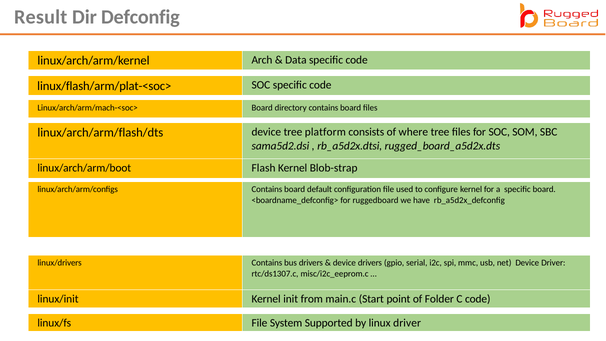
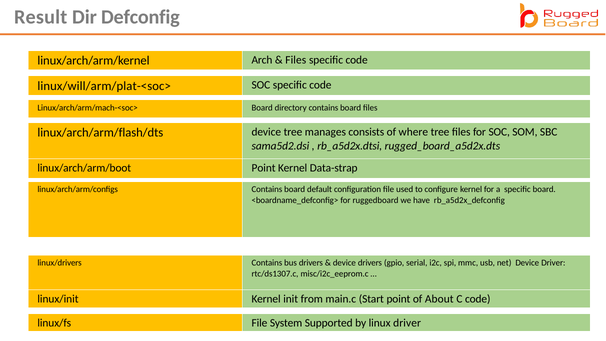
Data: Data -> Files (296, 60)
linux/flash/arm/plat-<soc>: linux/flash/arm/plat-<soc> -> linux/will/arm/plat-<soc> (104, 86)
platform: platform -> manages (325, 132)
linux/arch/arm/boot Flash: Flash -> Point (264, 168)
Blob-strap: Blob-strap -> Data-strap (334, 168)
Folder: Folder -> About (439, 299)
